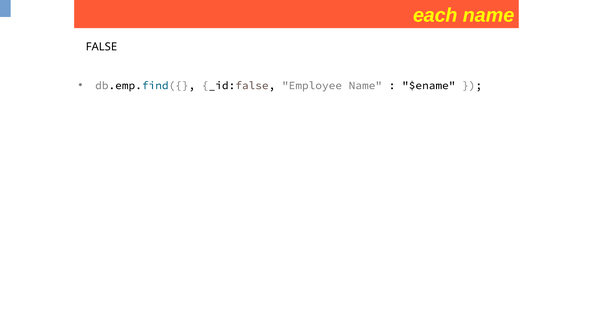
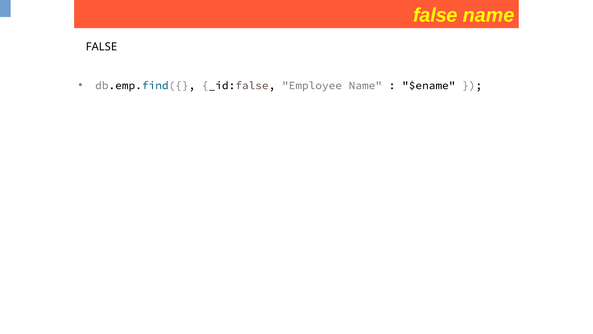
each: each -> false (435, 15)
